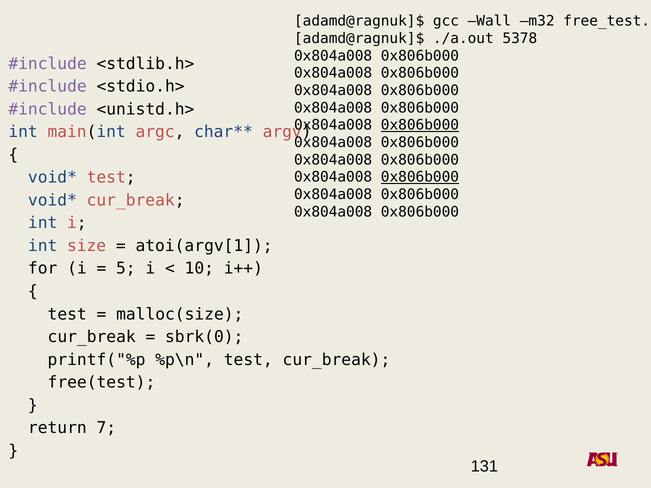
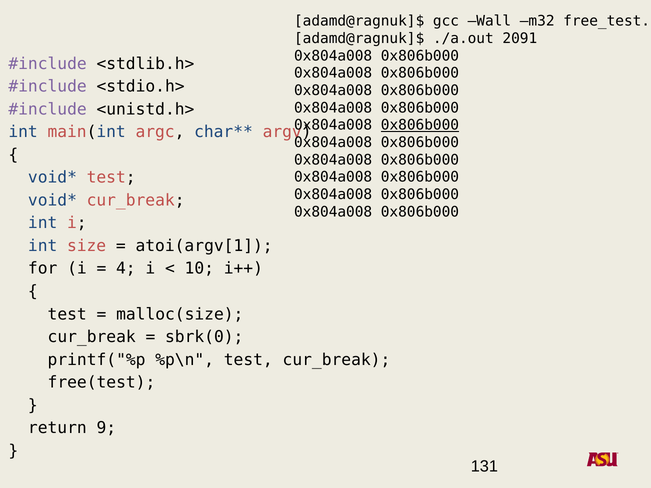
5378: 5378 -> 2091 (520, 38)
0x806b000 underline: present -> none (420, 177)
5: 5 -> 4 (126, 269)
7: 7 -> 9 (106, 428)
